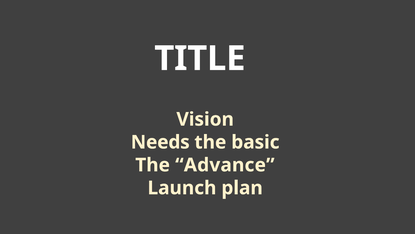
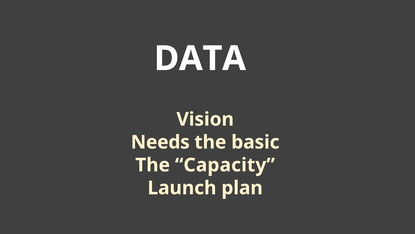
TITLE: TITLE -> DATA (200, 58)
Advance: Advance -> Capacity (225, 165)
